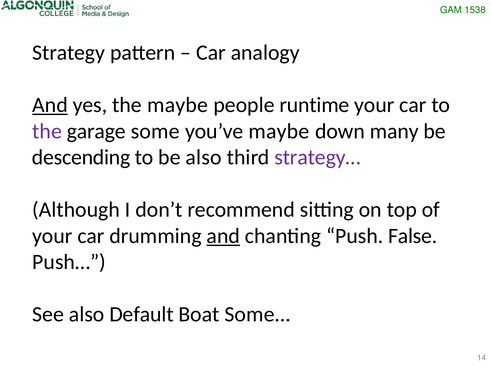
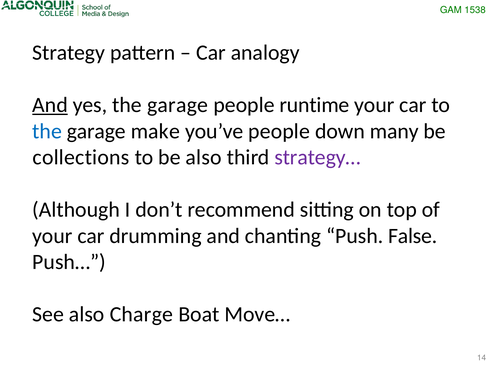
yes the maybe: maybe -> garage (178, 105)
the colour: purple -> blue (47, 131)
some: some -> make (155, 131)
you’ve maybe: maybe -> people (279, 131)
descending: descending -> collections (81, 158)
and underline: present -> none (223, 236)
Default: Default -> Charge (141, 315)
Some…: Some… -> Move… (257, 315)
